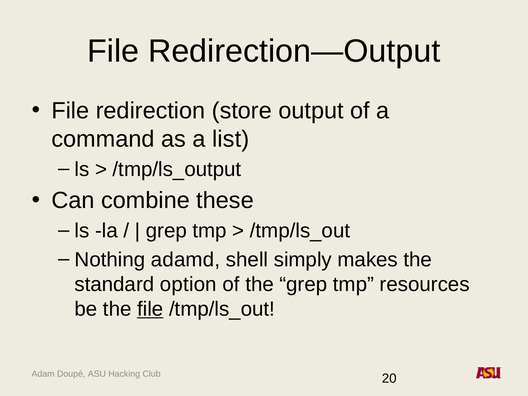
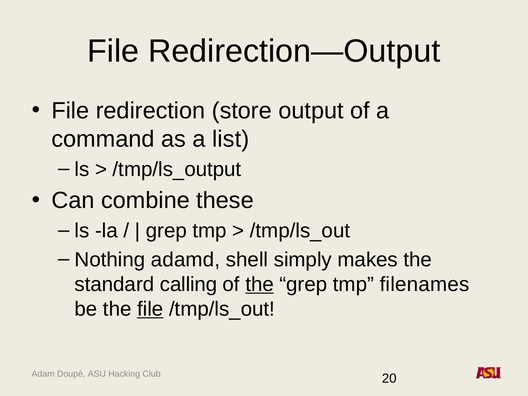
option: option -> calling (189, 284)
the underline: none -> present (260, 284)
resources: resources -> filenames (425, 284)
